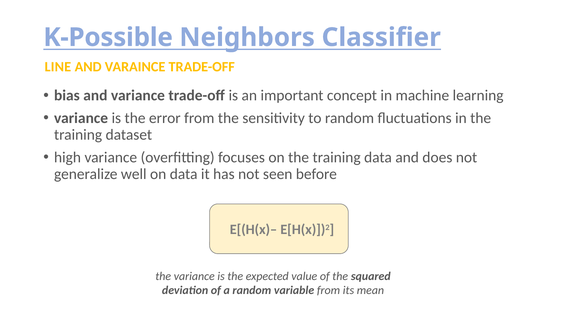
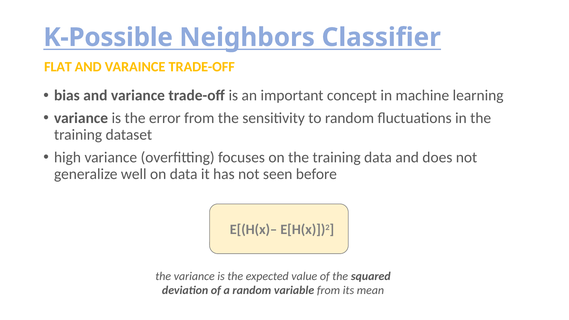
LINE: LINE -> FLAT (58, 67)
